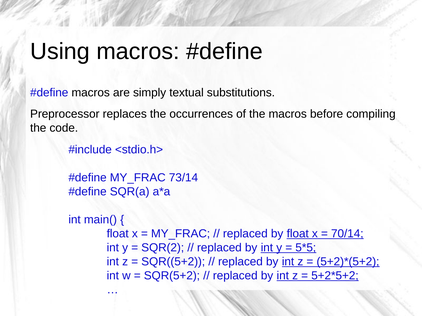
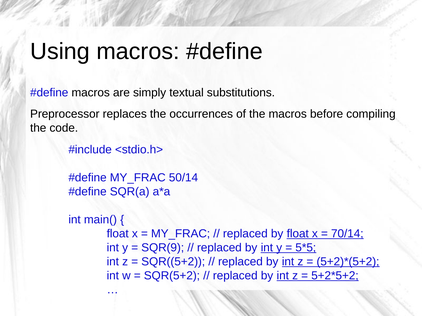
73/14: 73/14 -> 50/14 (183, 178)
SQR(2: SQR(2 -> SQR(9 (163, 248)
